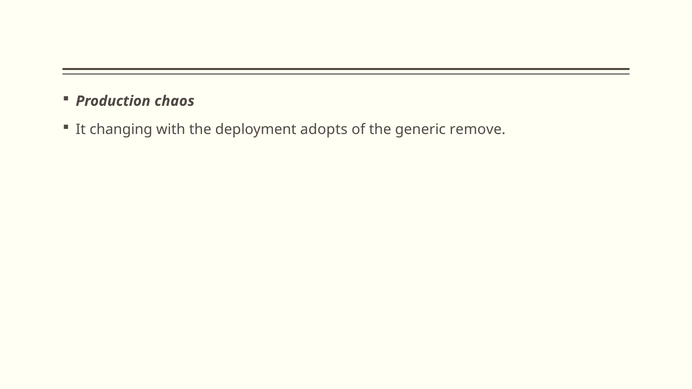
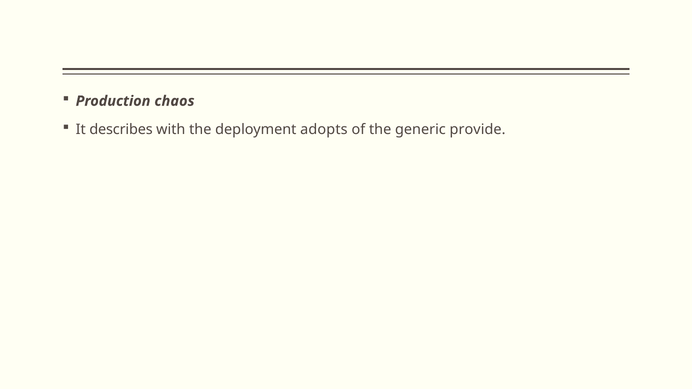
changing: changing -> describes (121, 130)
remove: remove -> provide (478, 130)
